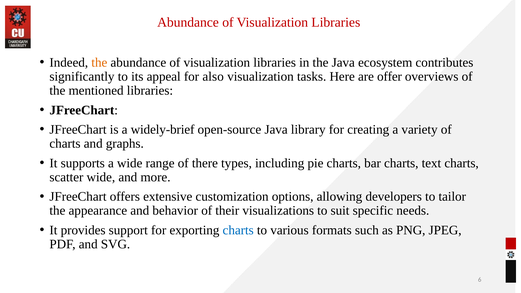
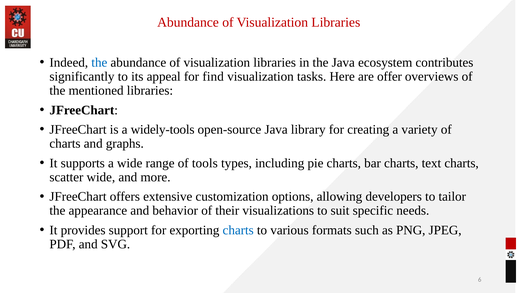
the colour: orange -> blue (99, 62)
also: also -> find (213, 77)
widely-brief: widely-brief -> widely-tools (163, 130)
there: there -> tools (205, 163)
